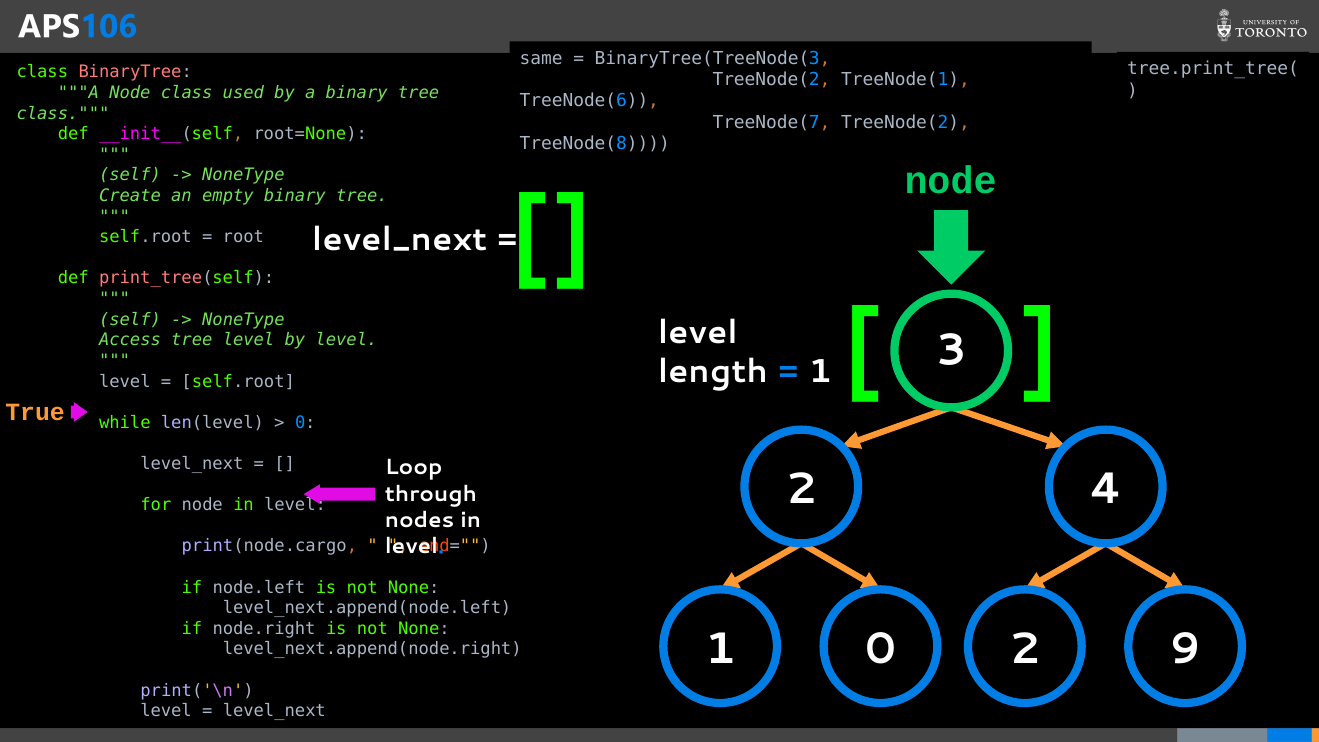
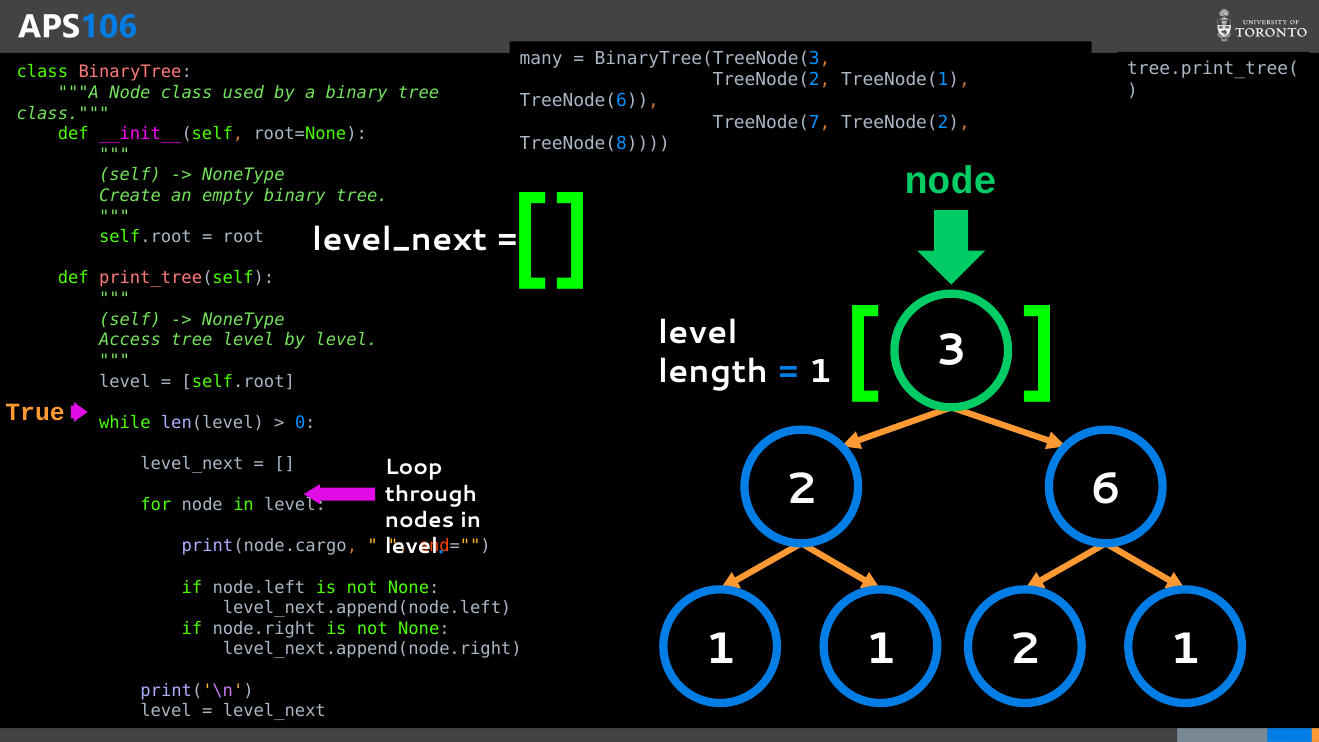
same: same -> many (541, 58)
2 4: 4 -> 6 (1106, 489)
1 0: 0 -> 1 (880, 649)
2 9: 9 -> 1 (1185, 649)
